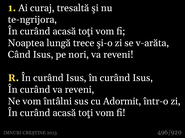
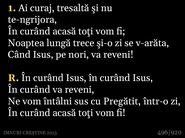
Adormit: Adormit -> Pregătit (122, 102)
